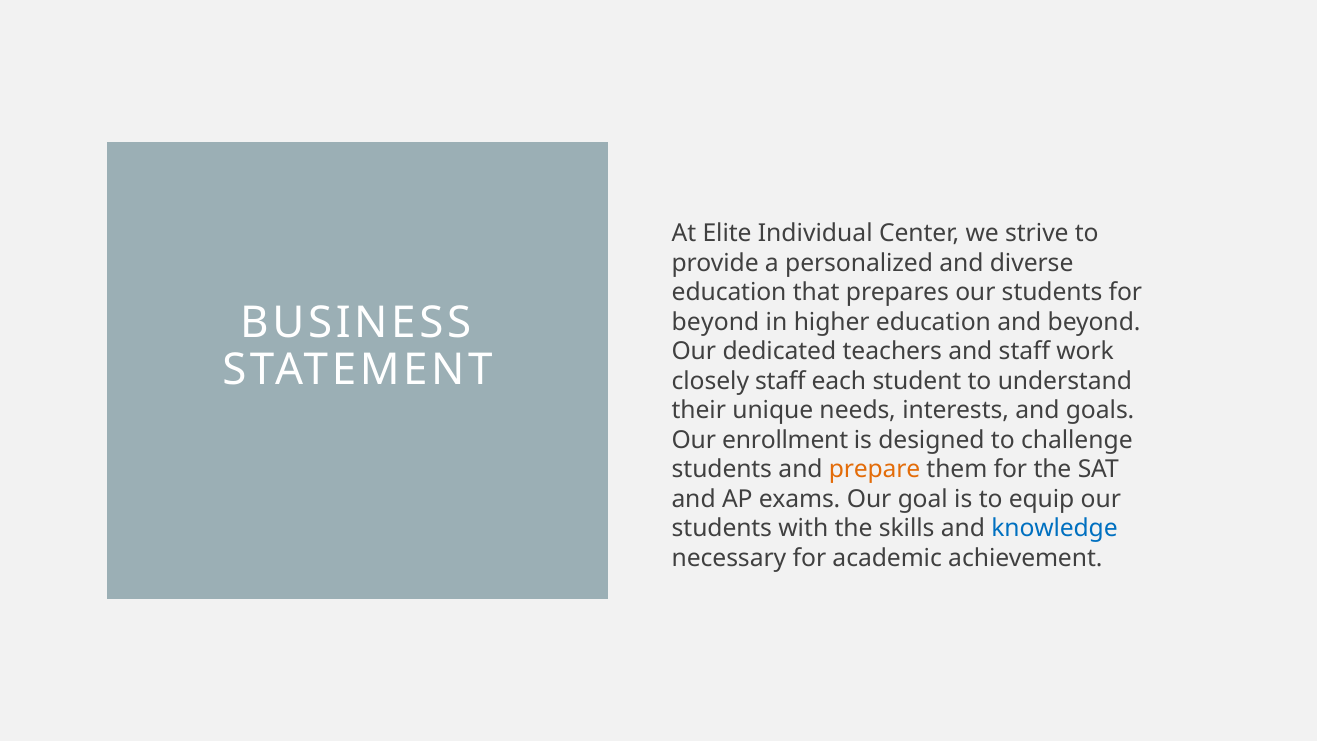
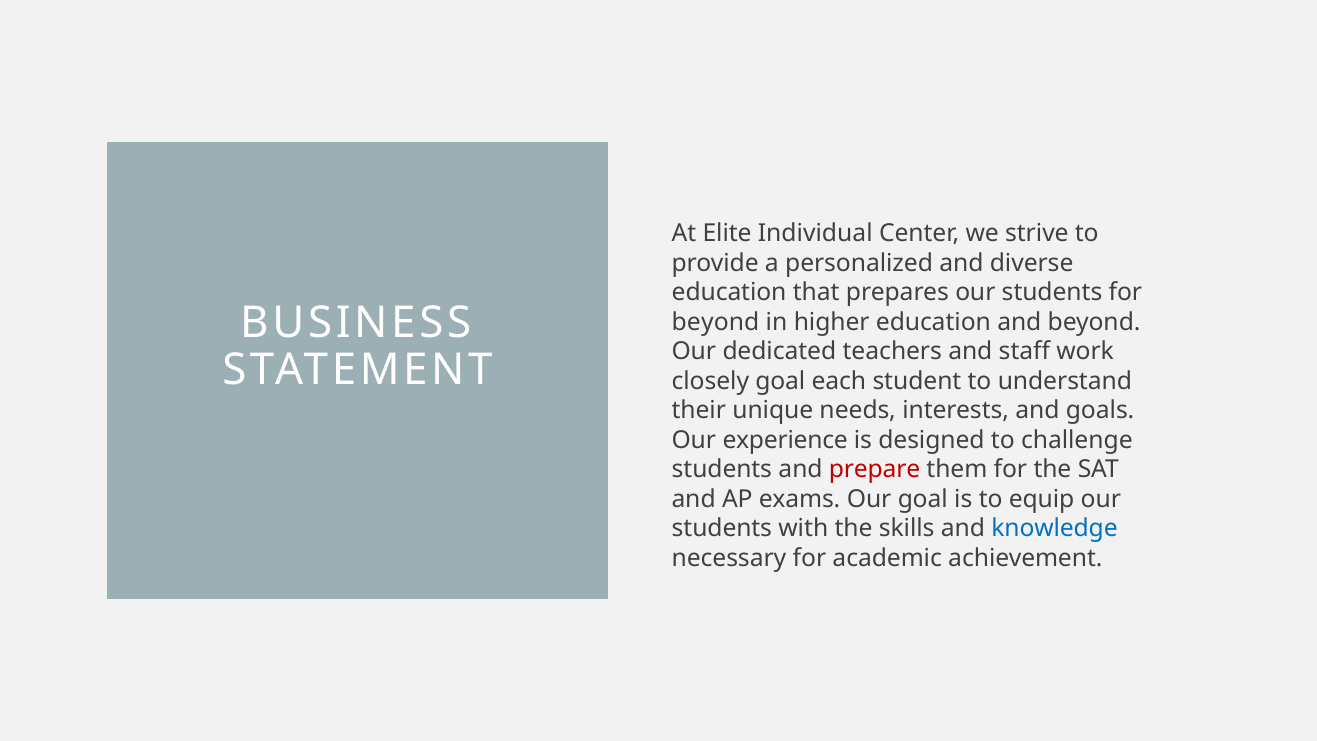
closely staff: staff -> goal (780, 381)
enrollment: enrollment -> experience (785, 440)
prepare colour: orange -> red (875, 470)
